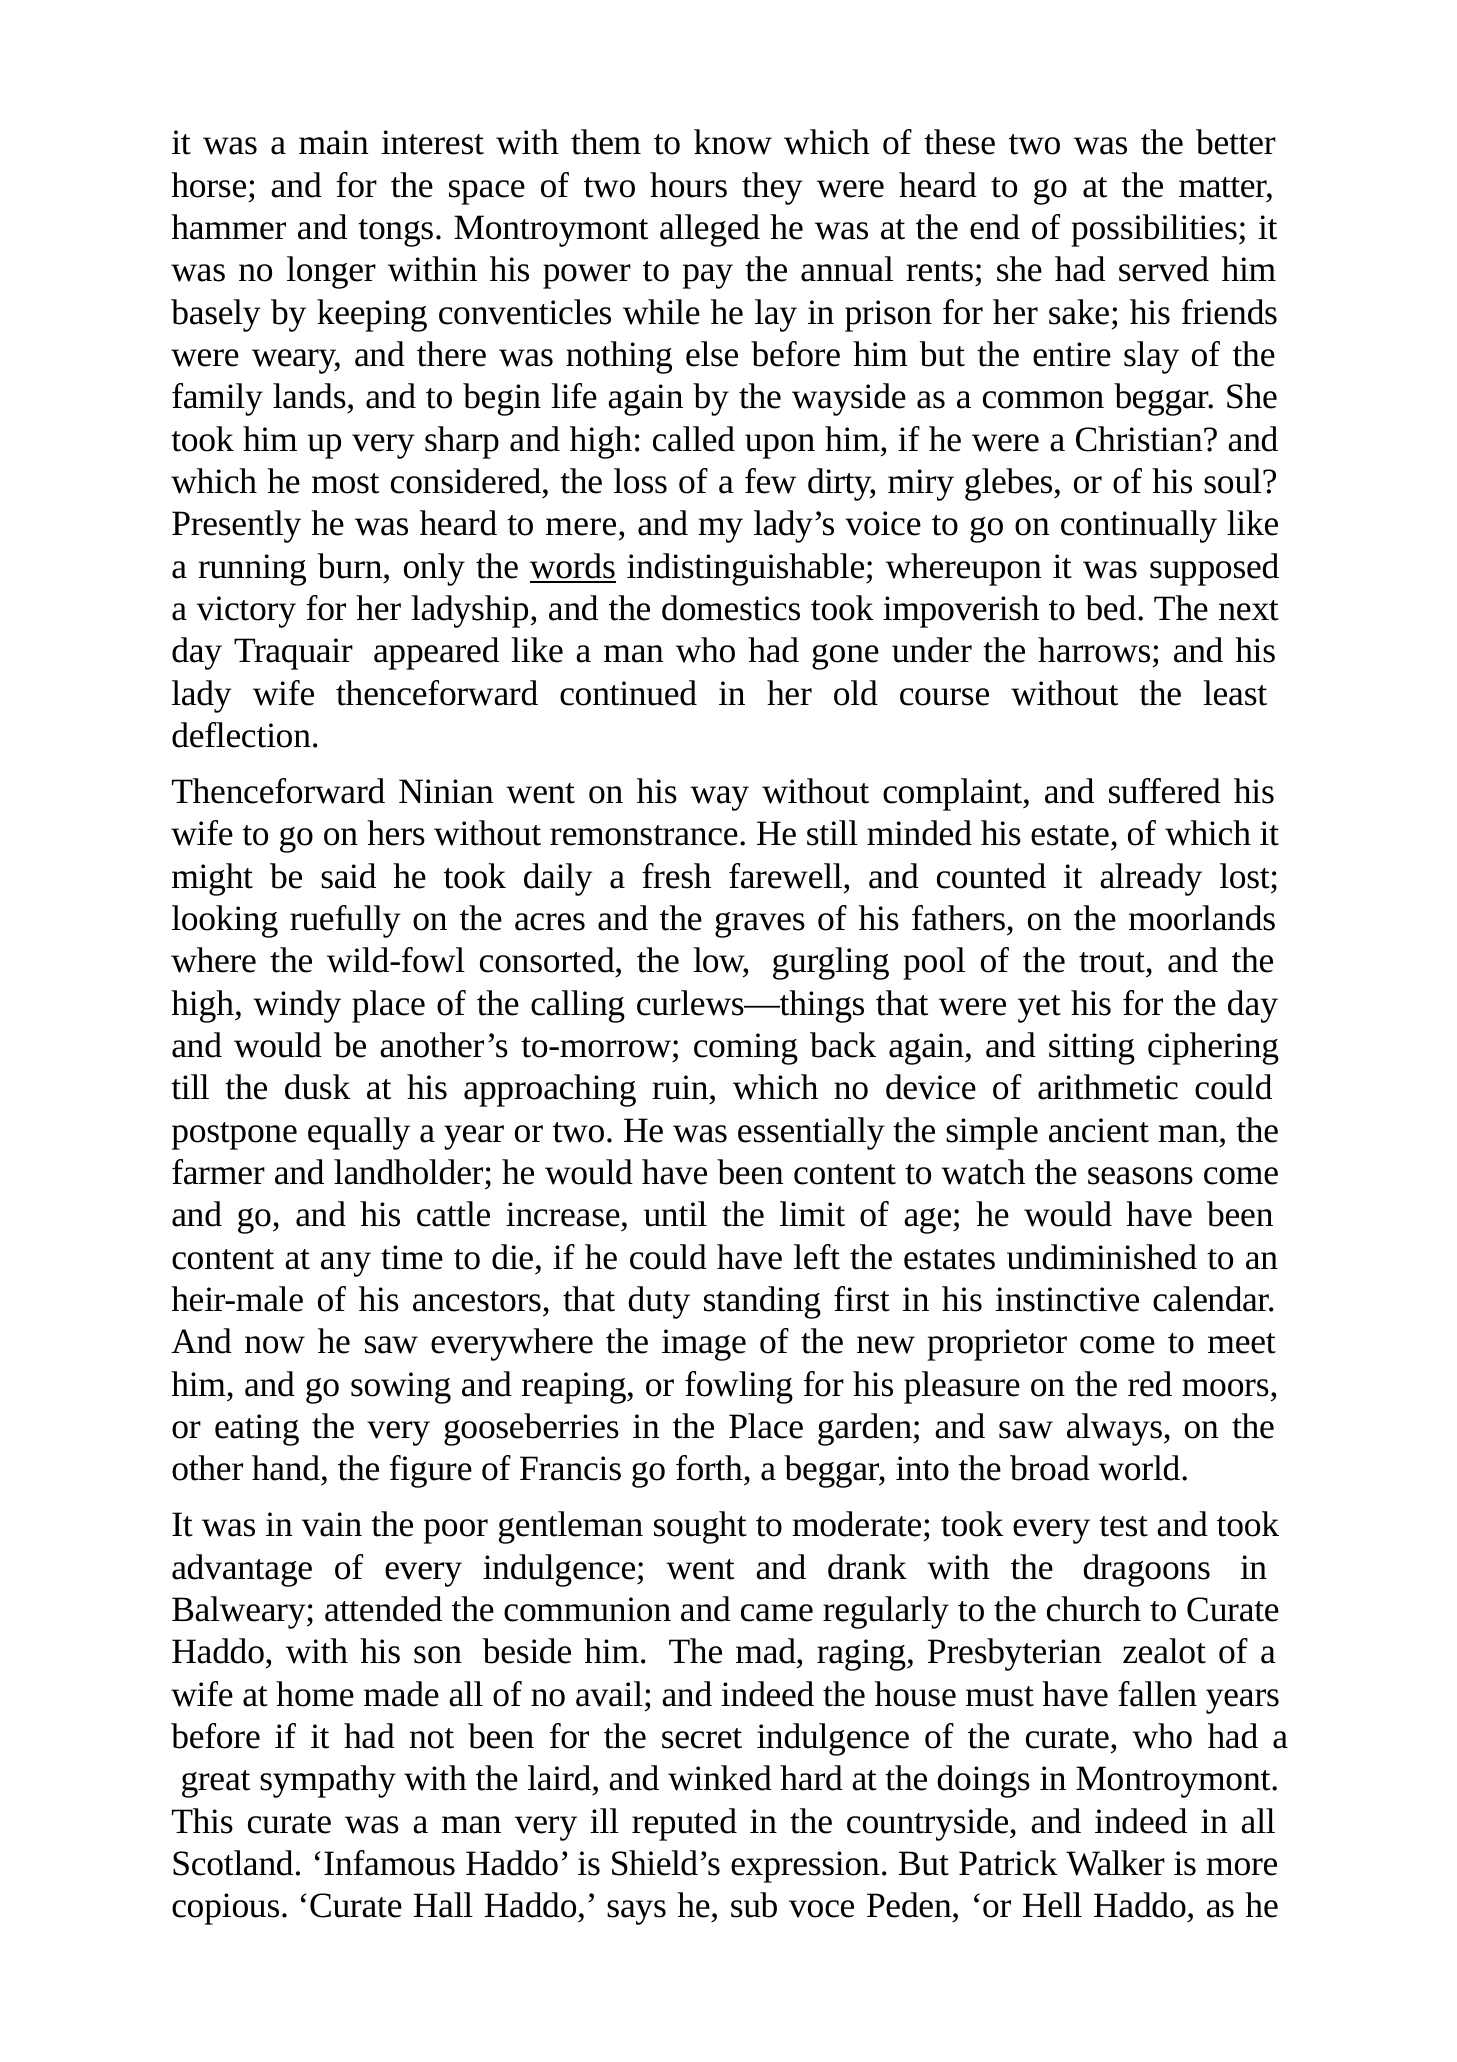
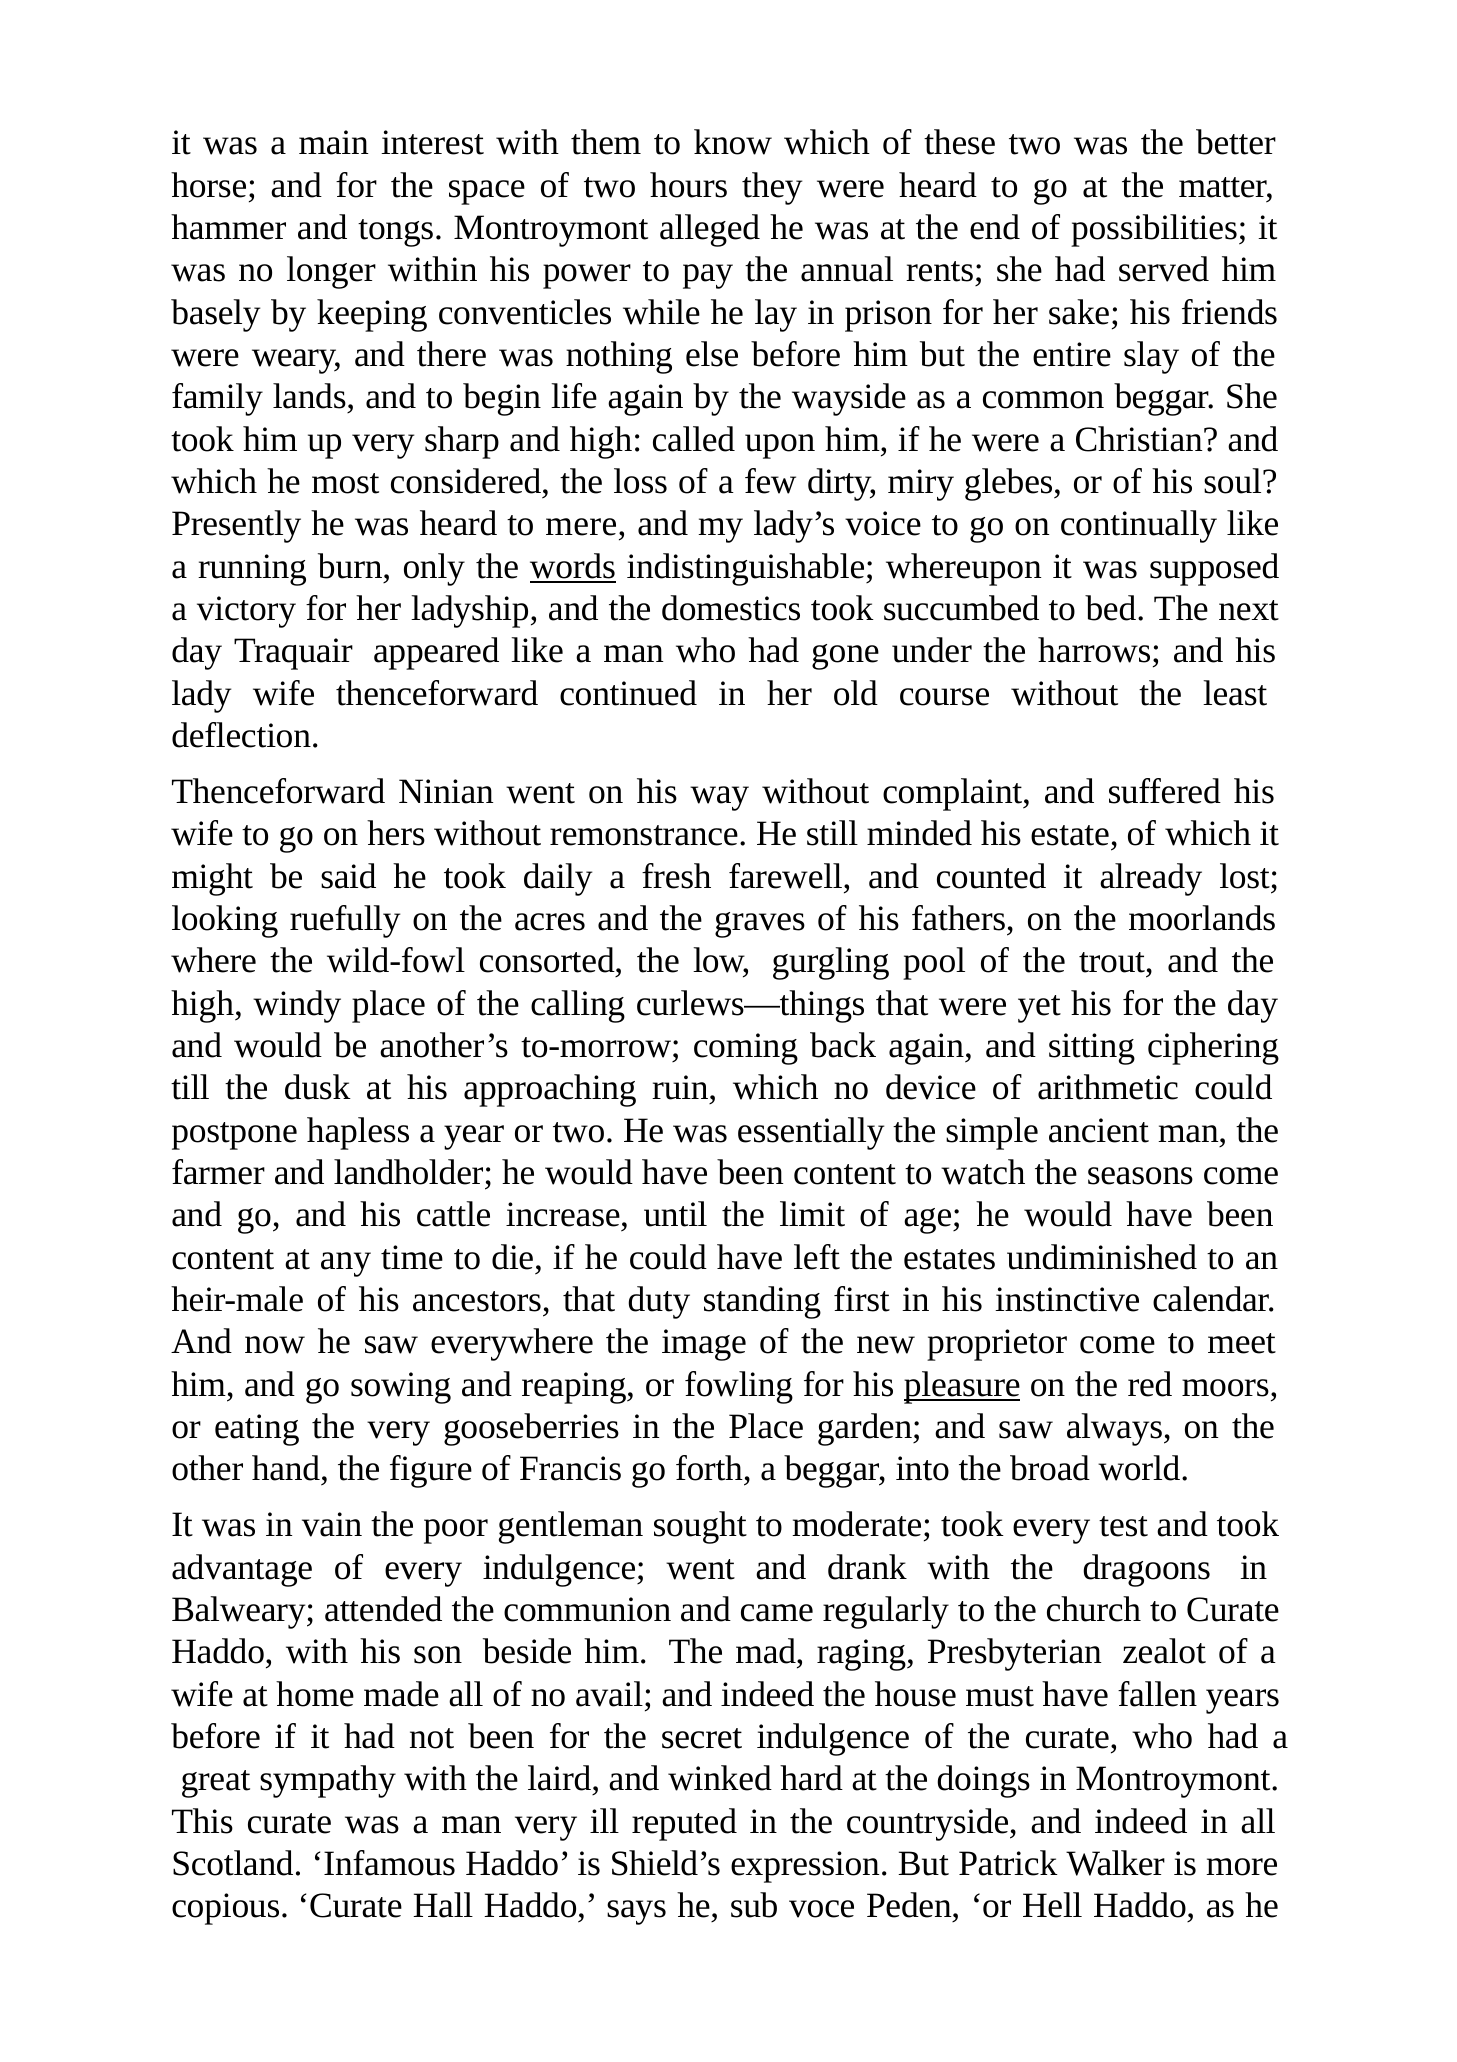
impoverish: impoverish -> succumbed (961, 609)
equally: equally -> hapless (359, 1130)
pleasure underline: none -> present (962, 1384)
